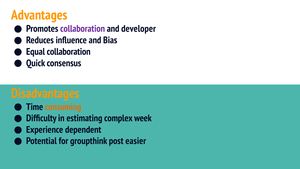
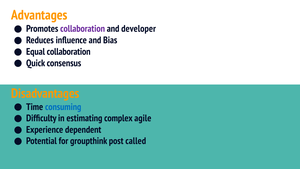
consuming colour: orange -> blue (63, 107)
week: week -> agile (143, 118)
easier: easier -> called (136, 141)
